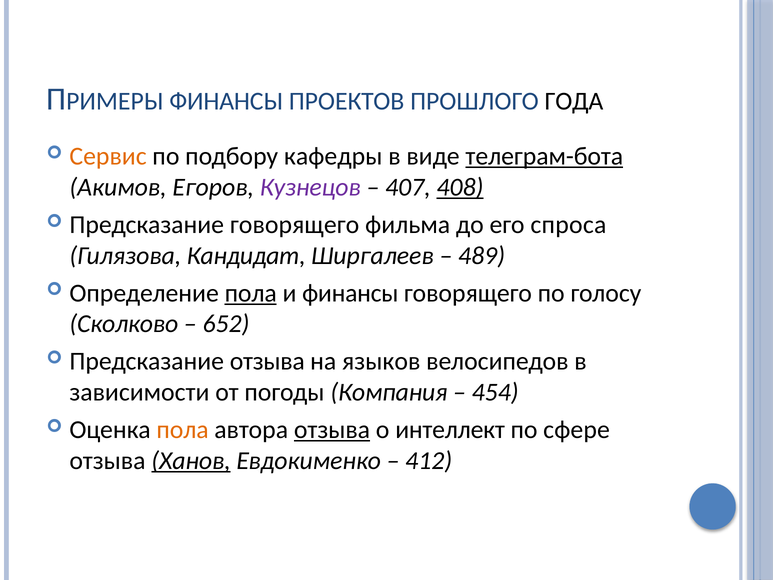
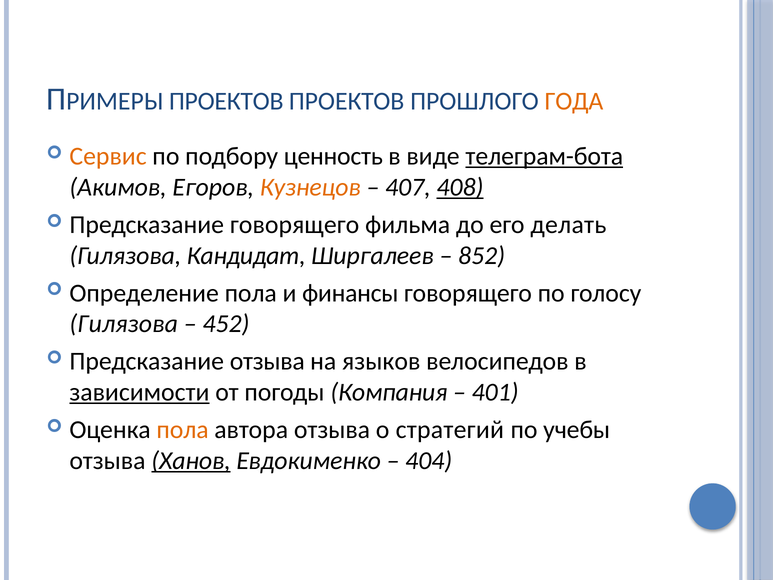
ФИНАНСЫ: ФИНАНСЫ -> ПРОЕКТОВ (226, 101)
ГОДА colour: black -> orange (574, 101)
кафедры: кафедры -> ценность (333, 156)
Кузнецов colour: purple -> orange (310, 187)
спроса: спроса -> делать (568, 225)
489: 489 -> 852 (482, 256)
пола underline: present -> none (251, 293)
Сколково: Сколково -> Гилязова (124, 324)
652: 652 -> 452 (226, 324)
зависимости underline: none -> present (139, 392)
454: 454 -> 401 (495, 392)
отзыва underline: present -> none (332, 429)
интеллект: интеллект -> стратегий (450, 429)
сфере: сфере -> учебы (577, 429)
412: 412 -> 404 (429, 460)
